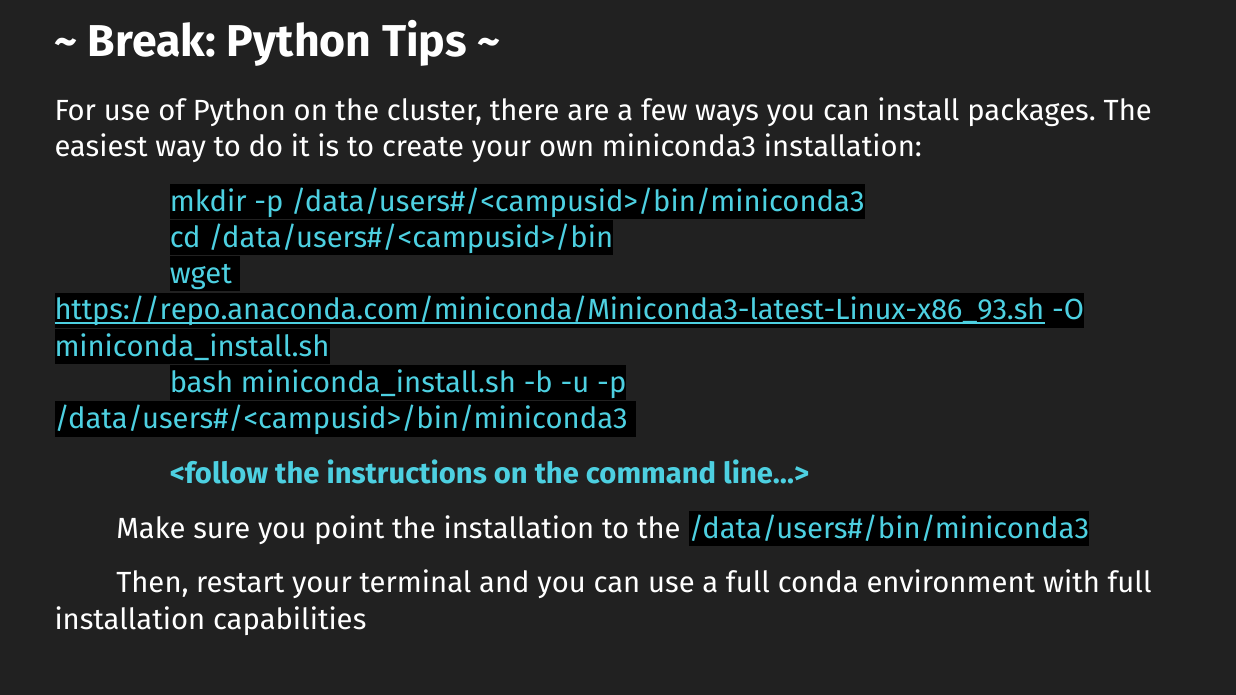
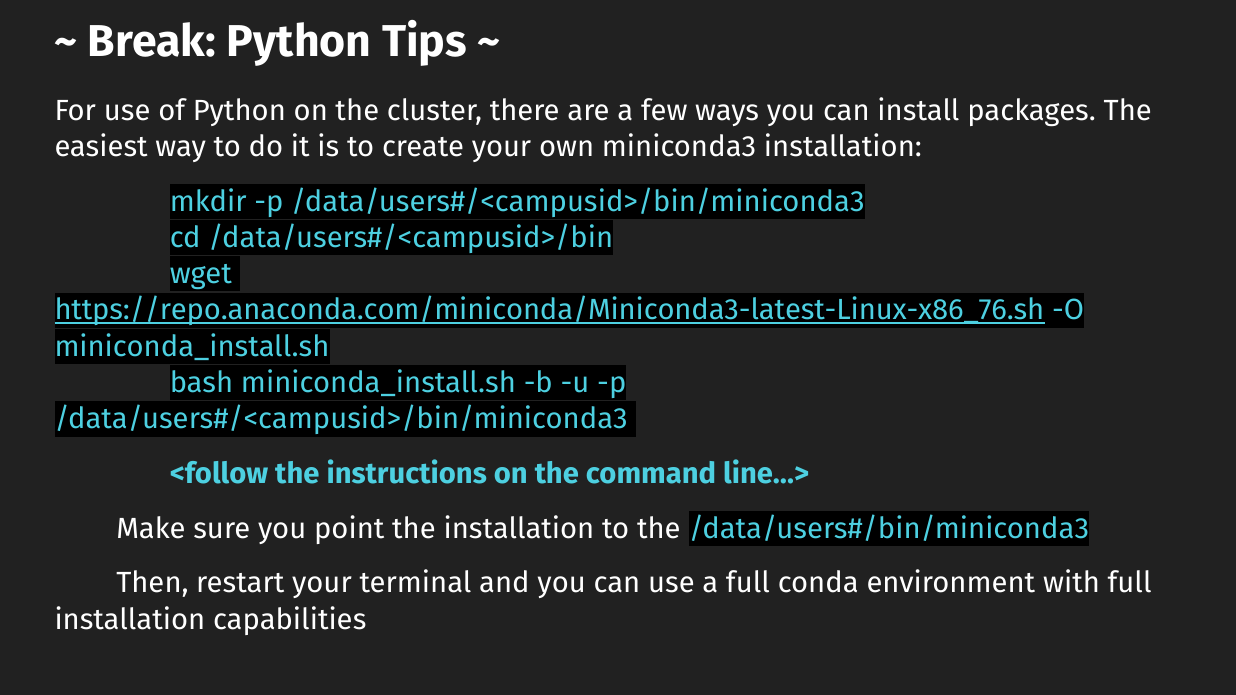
https://repo.anaconda.com/miniconda/Miniconda3-latest-Linux-x86_93.sh: https://repo.anaconda.com/miniconda/Miniconda3-latest-Linux-x86_93.sh -> https://repo.anaconda.com/miniconda/Miniconda3-latest-Linux-x86_76.sh (549, 310)
